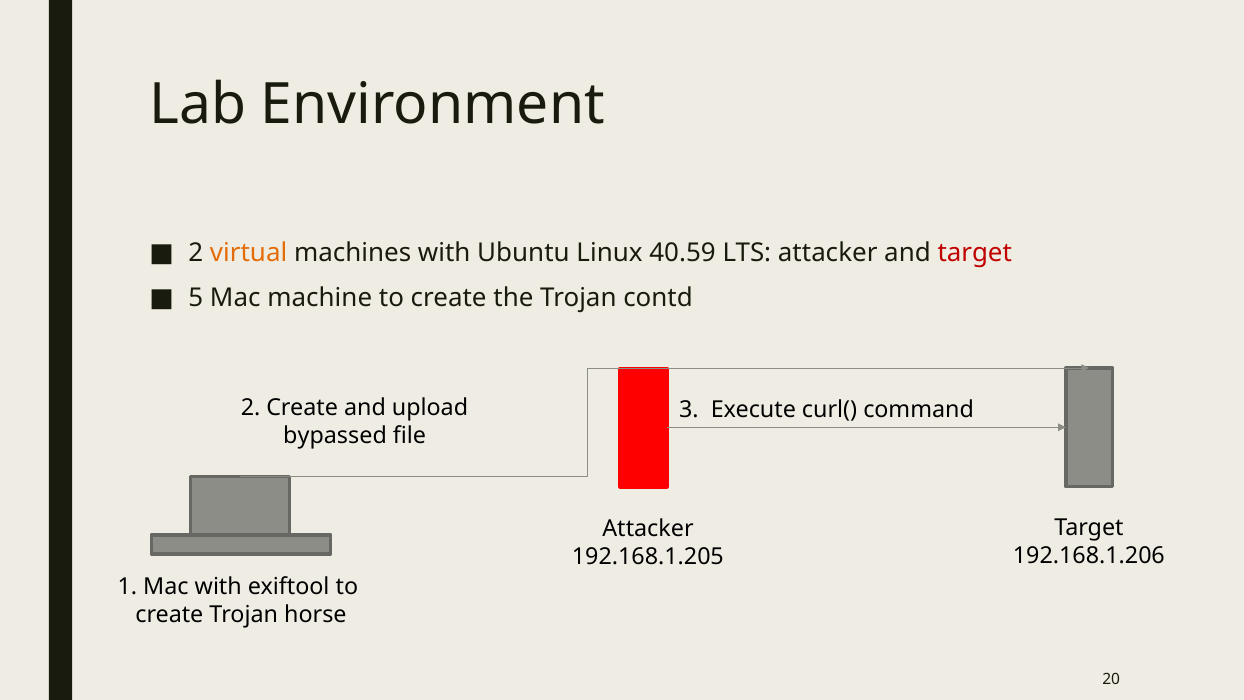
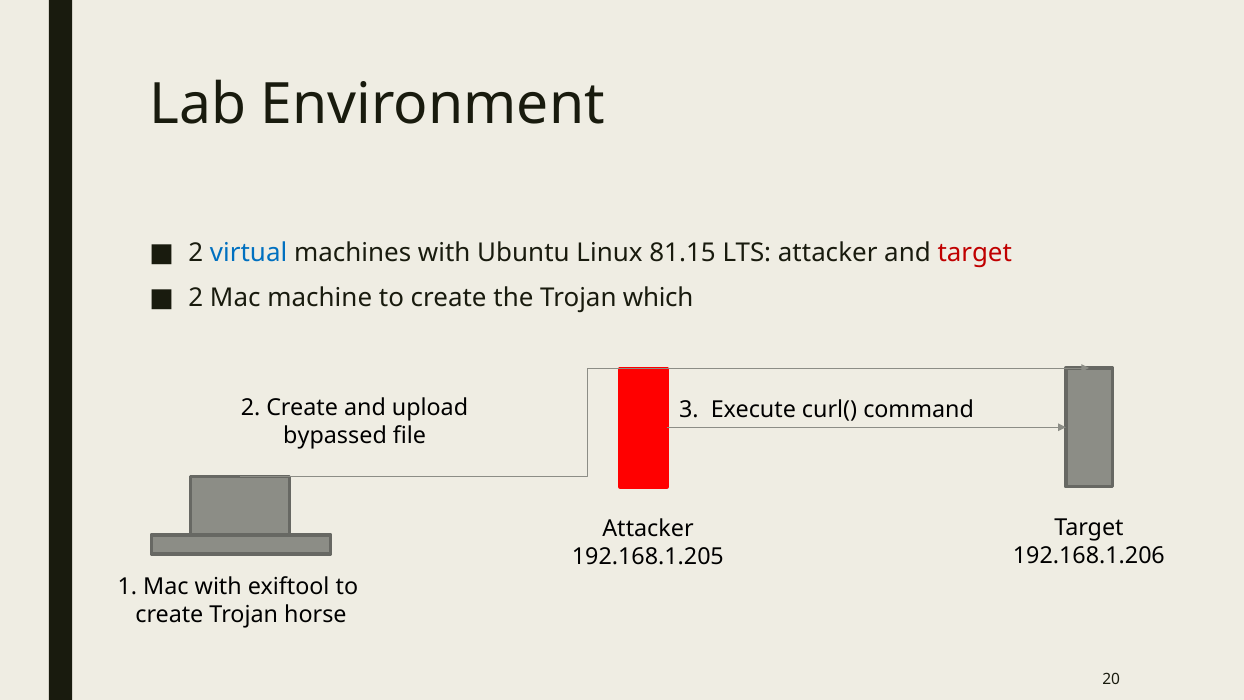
virtual colour: orange -> blue (249, 253)
40.59: 40.59 -> 81.15 (683, 253)
5: 5 -> 2 (196, 298)
contd: contd -> which (658, 298)
